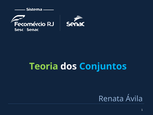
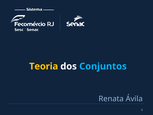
Teoria colour: light green -> yellow (44, 66)
